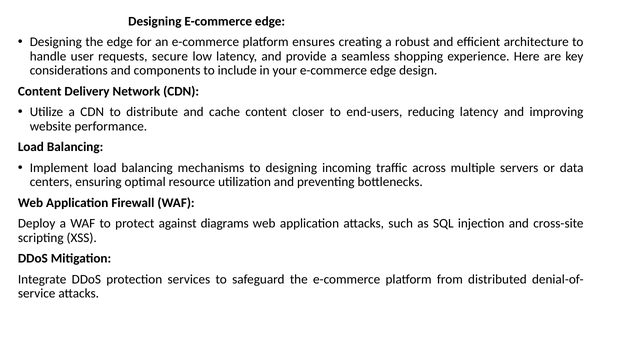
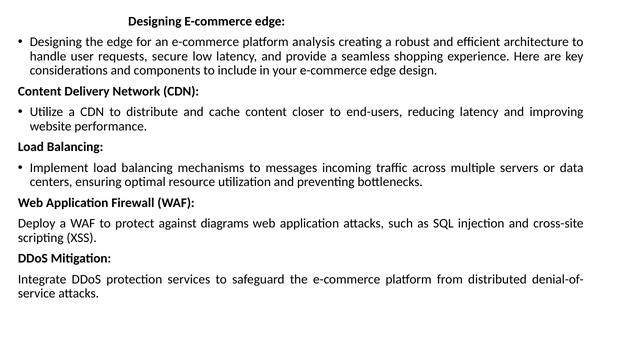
ensures: ensures -> analysis (314, 42)
to designing: designing -> messages (291, 168)
